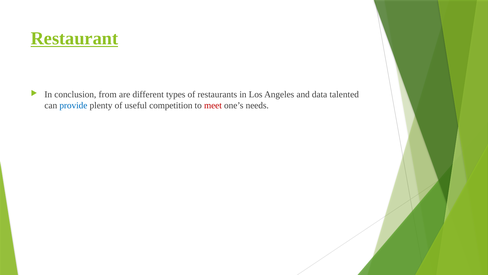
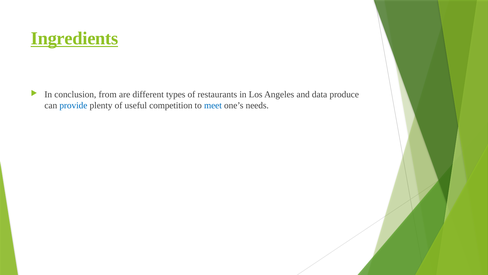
Restaurant: Restaurant -> Ingredients (75, 38)
talented: talented -> produce (344, 94)
meet colour: red -> blue (213, 105)
